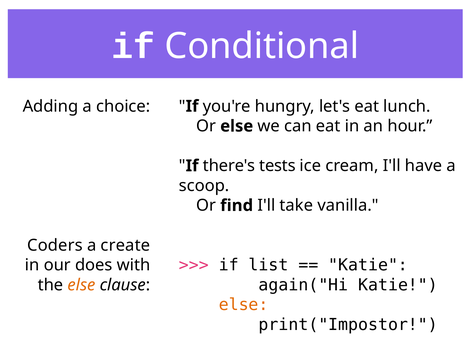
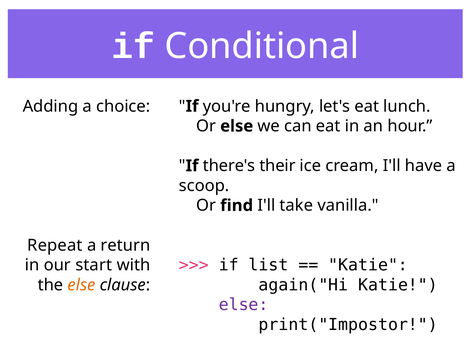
tests: tests -> their (277, 166)
Coders: Coders -> Repeat (55, 245)
create: create -> return (125, 245)
does: does -> start (94, 265)
else colour: orange -> purple (244, 305)
